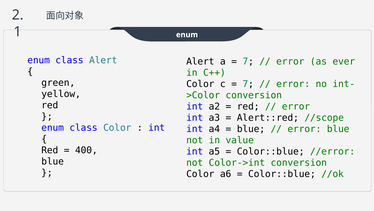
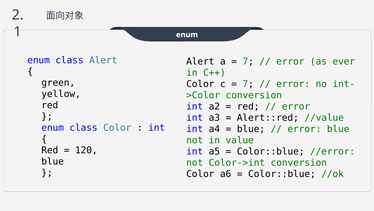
//scope: //scope -> //value (324, 117)
400: 400 -> 120 (86, 150)
